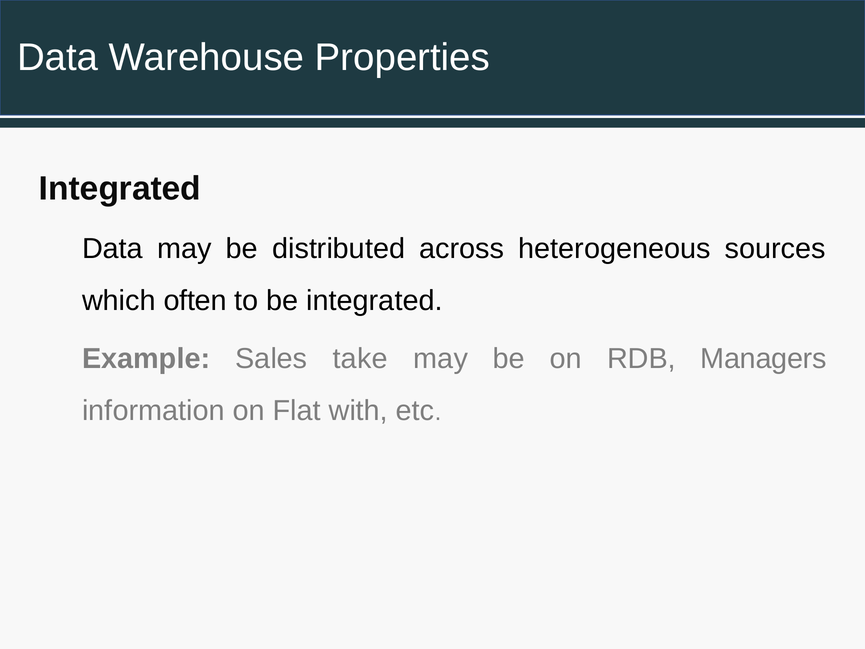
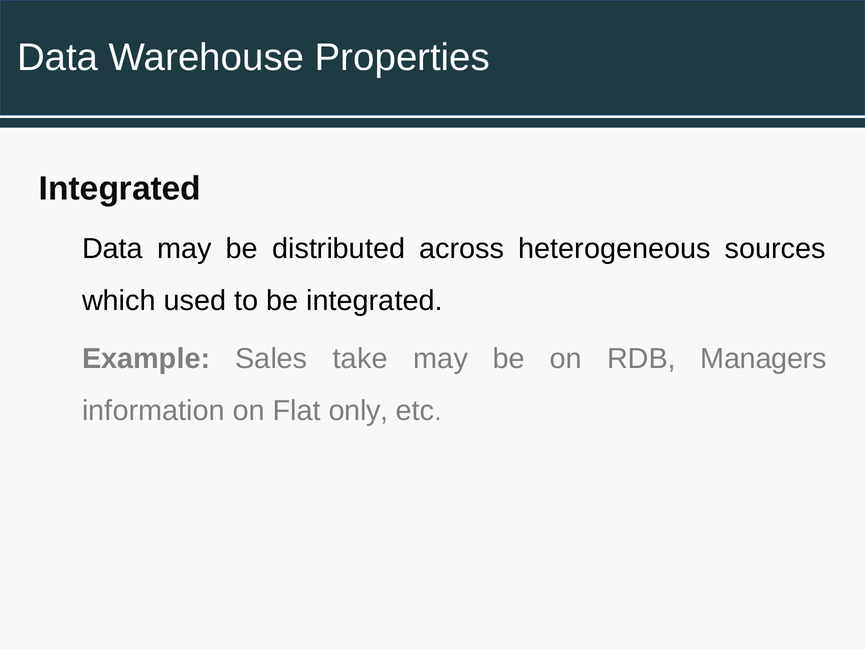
often: often -> used (195, 301)
with: with -> only (358, 410)
